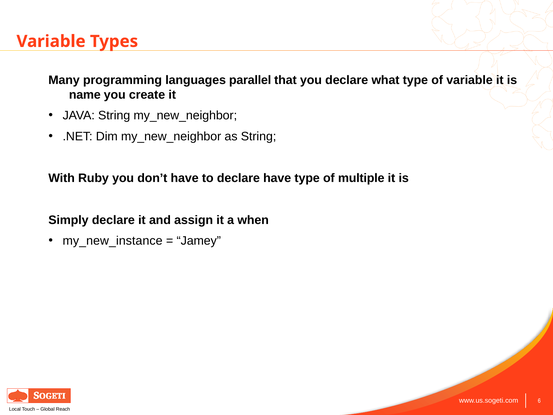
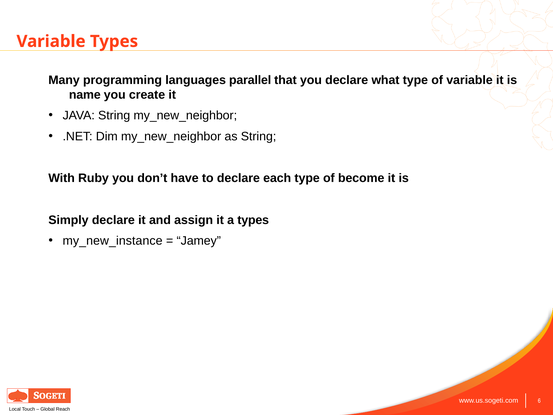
declare have: have -> each (277, 178)
multiple: multiple -> become (361, 178)
a when: when -> types (253, 220)
